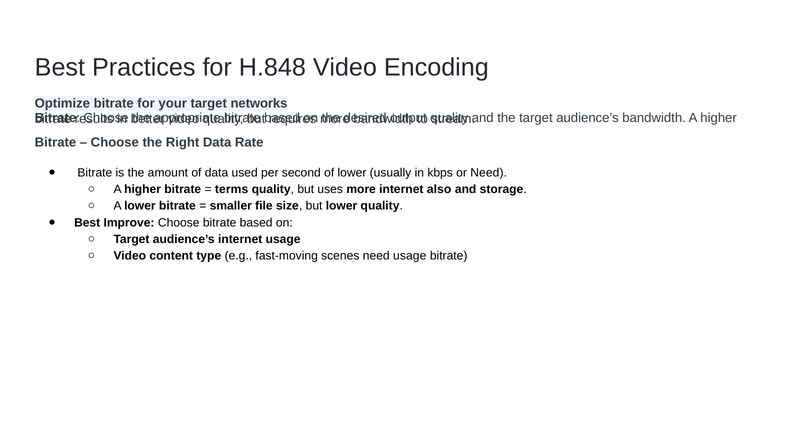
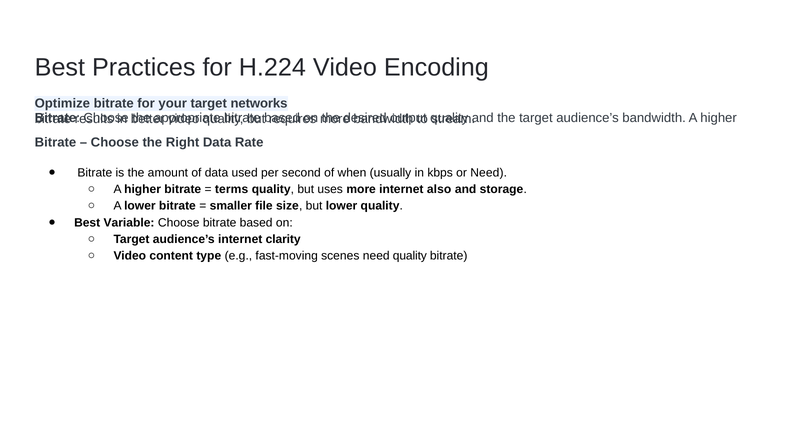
H.848: H.848 -> H.224 (272, 68)
of lower: lower -> when (352, 173)
Improve: Improve -> Variable (129, 223)
internet usage: usage -> clarity (283, 239)
need usage: usage -> quality (410, 256)
